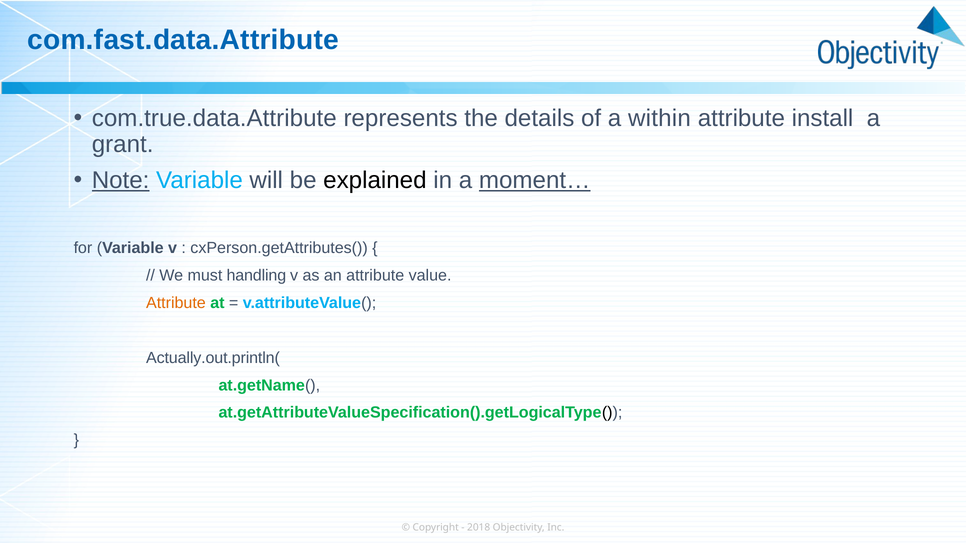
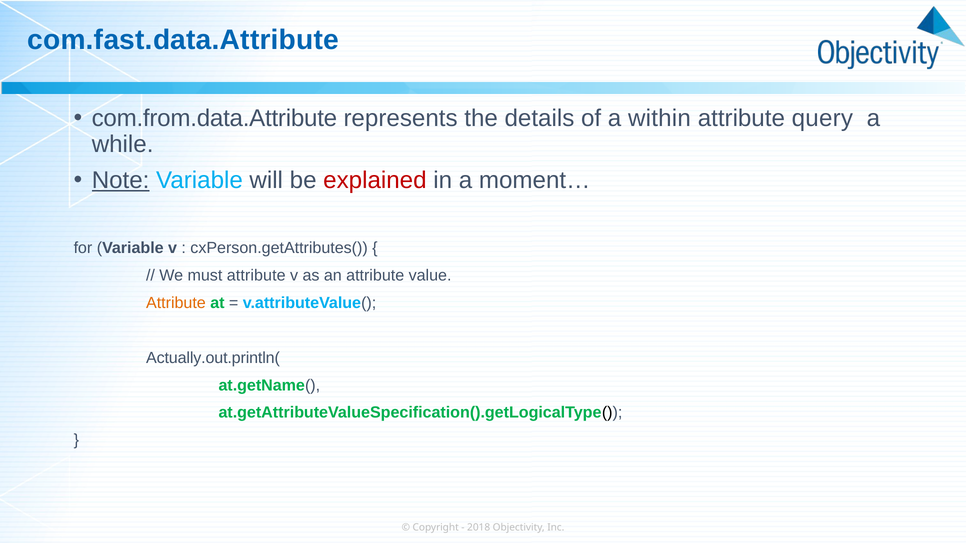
com.true.data.Attribute: com.true.data.Attribute -> com.from.data.Attribute (214, 118)
install: install -> query (822, 118)
grant: grant -> while (123, 144)
explained colour: black -> red (375, 180)
moment… underline: present -> none (535, 180)
must handling: handling -> attribute (256, 276)
